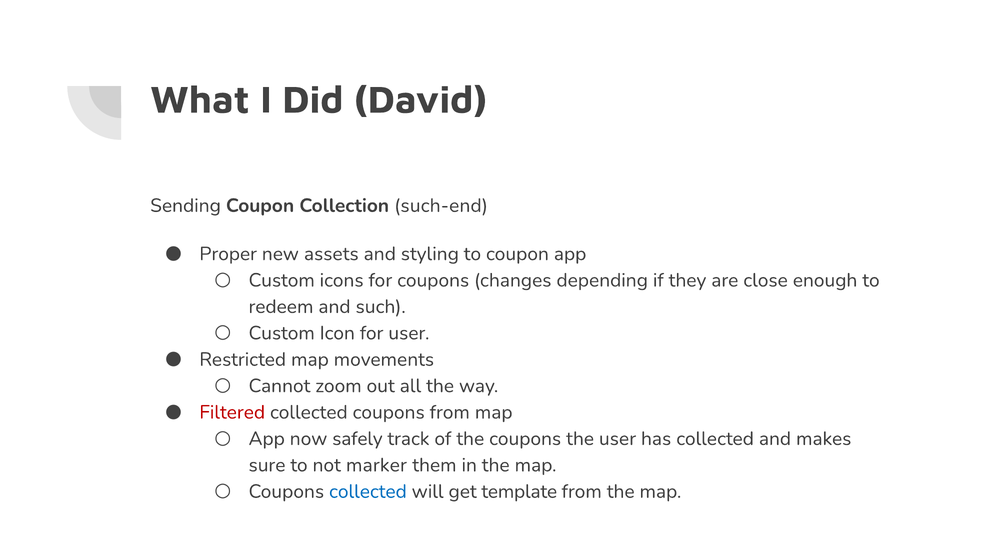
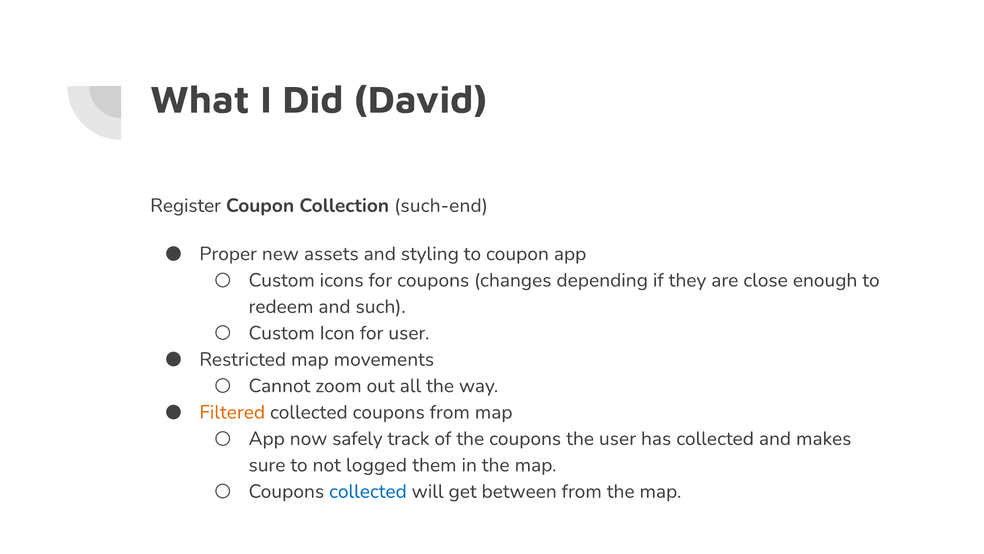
Sending: Sending -> Register (186, 205)
Filtered colour: red -> orange (232, 412)
marker: marker -> logged (376, 465)
template: template -> between (519, 491)
